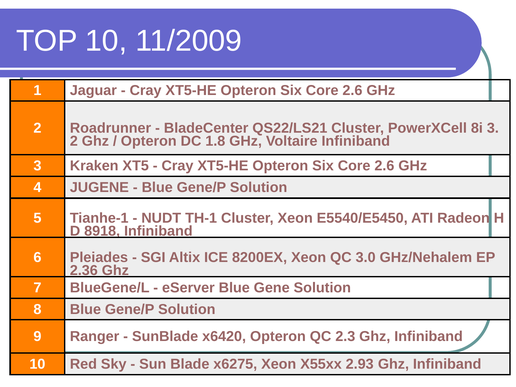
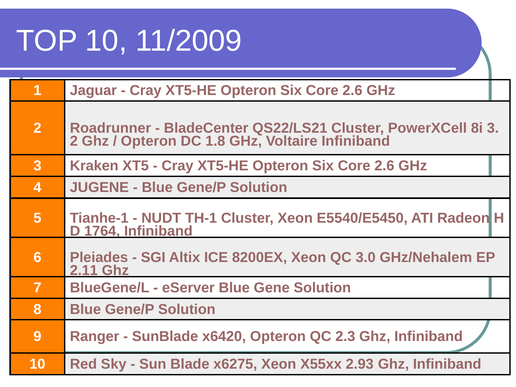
8918: 8918 -> 1764 (102, 231)
2.36: 2.36 -> 2.11 (84, 270)
